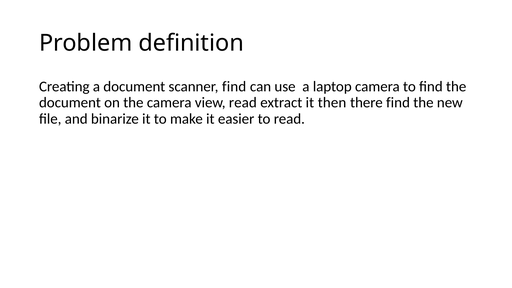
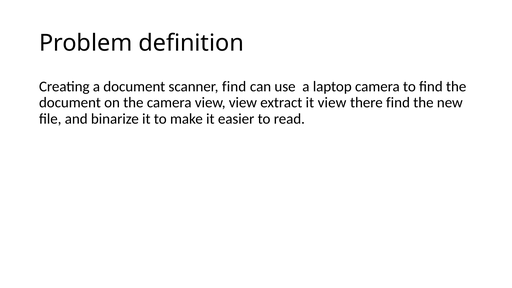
view read: read -> view (243, 103)
it then: then -> view (332, 103)
